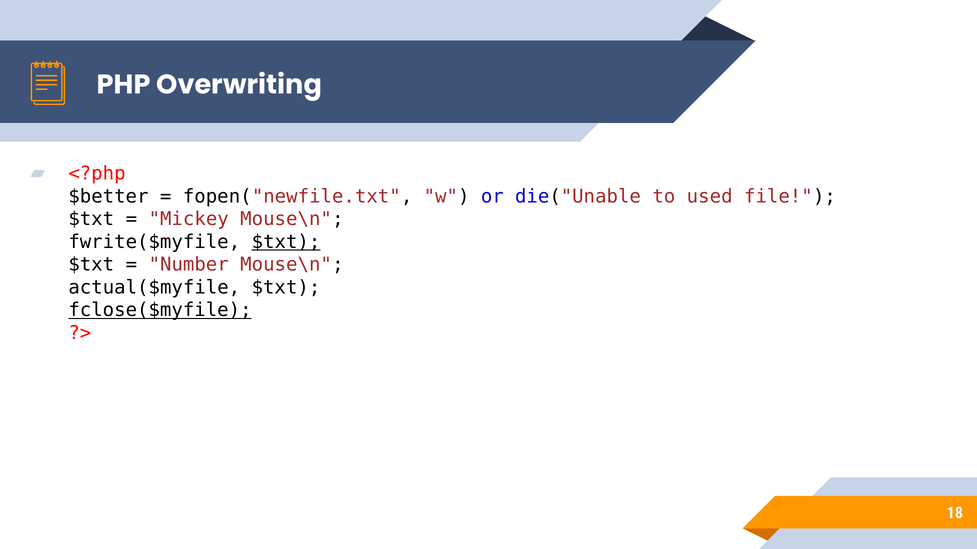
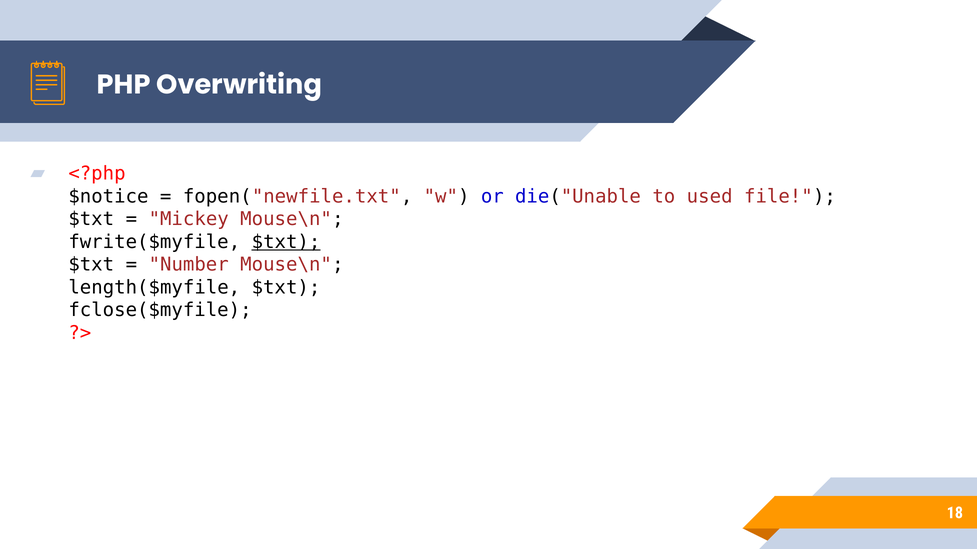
$better: $better -> $notice (108, 197)
actual($myfile: actual($myfile -> length($myfile (154, 288)
fclose($myfile underline: present -> none (160, 311)
